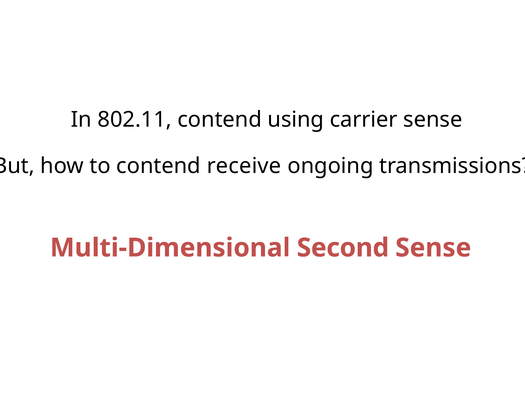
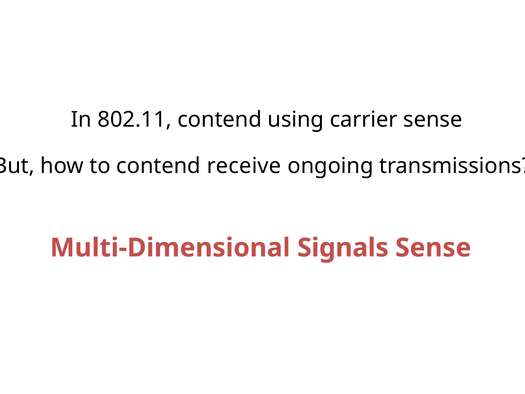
Second: Second -> Signals (343, 248)
